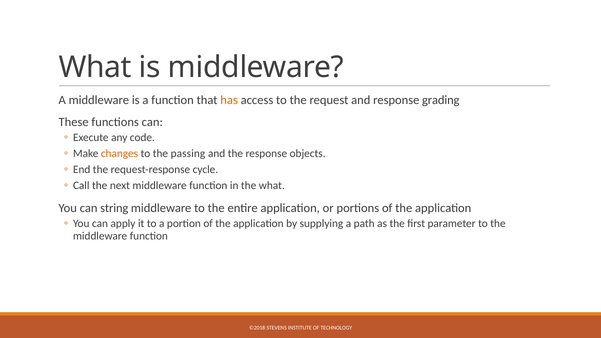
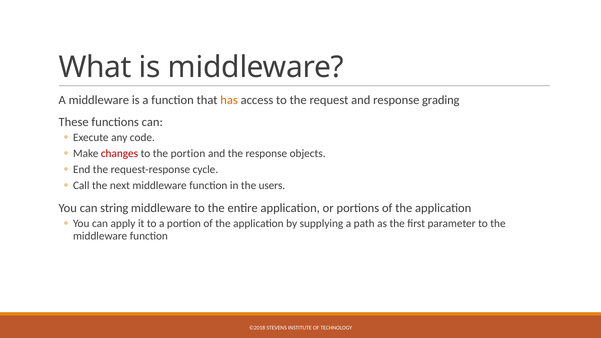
changes colour: orange -> red (119, 154)
the passing: passing -> portion (188, 154)
the what: what -> users (272, 185)
